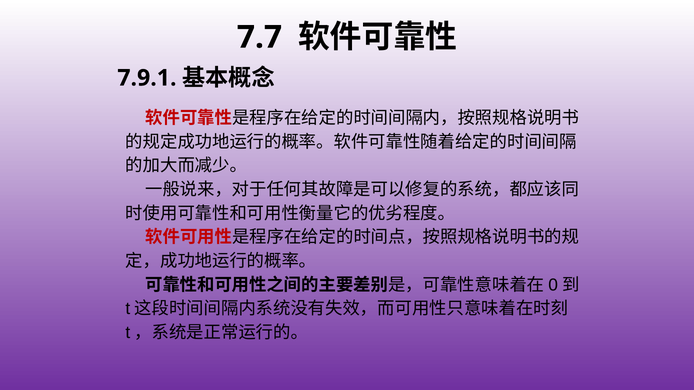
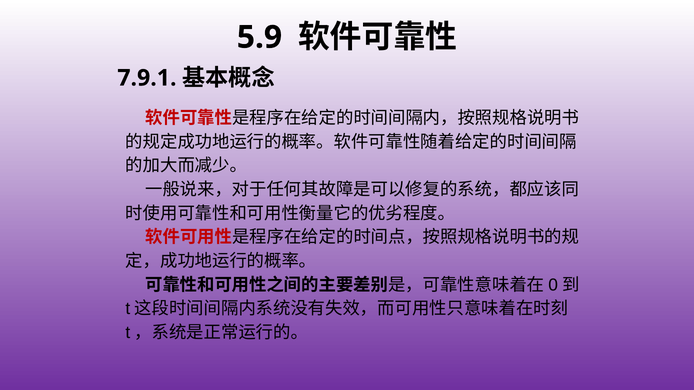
7.7: 7.7 -> 5.9 (259, 37)
